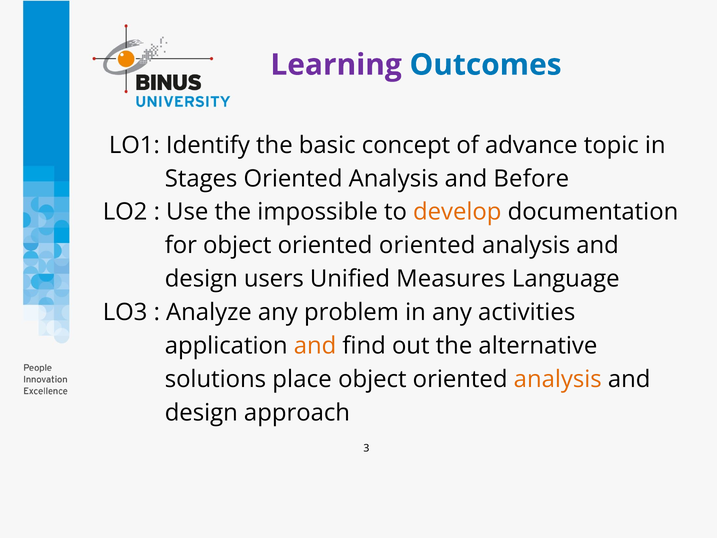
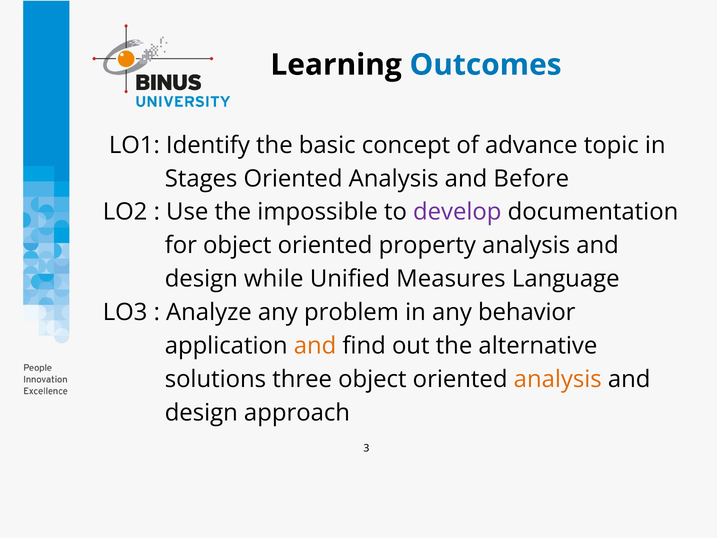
Learning colour: purple -> black (336, 65)
develop colour: orange -> purple (457, 212)
oriented oriented: oriented -> property (427, 245)
users: users -> while (274, 279)
activities: activities -> behavior (527, 312)
place: place -> three (302, 379)
